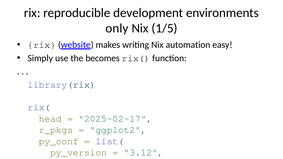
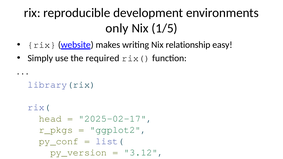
automation: automation -> relationship (188, 45)
becomes: becomes -> required (102, 58)
